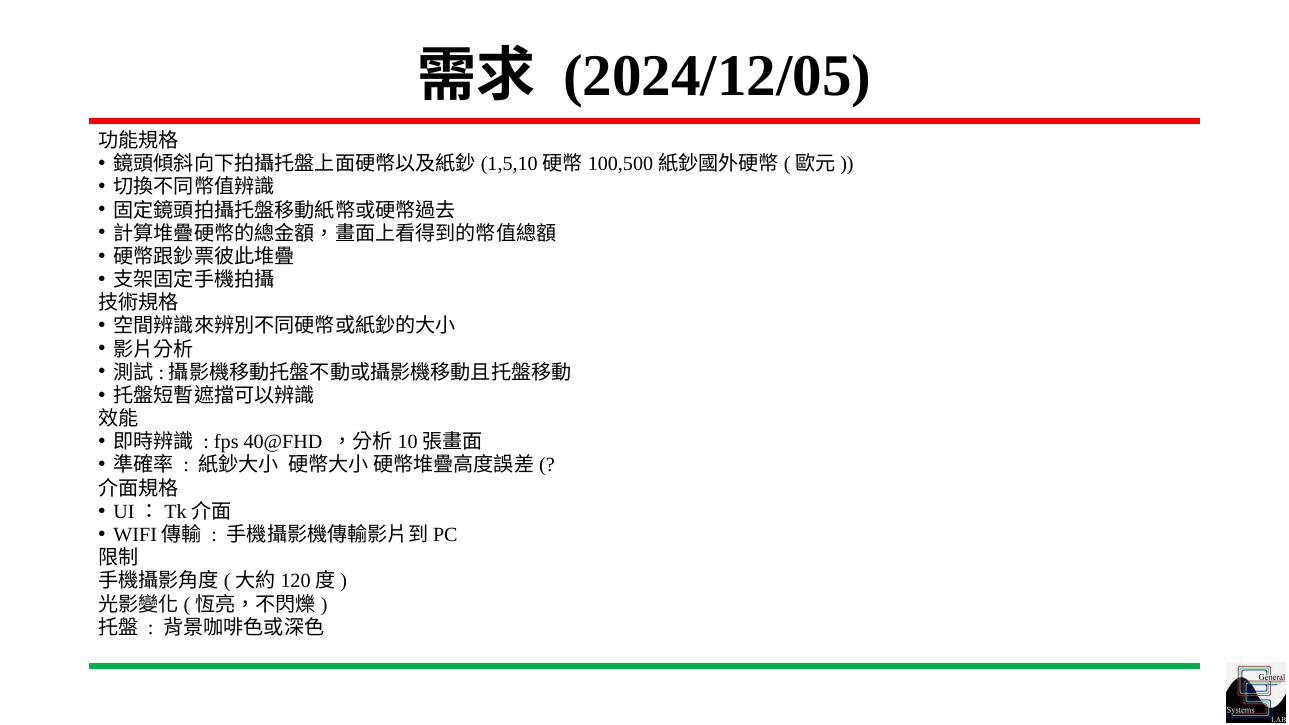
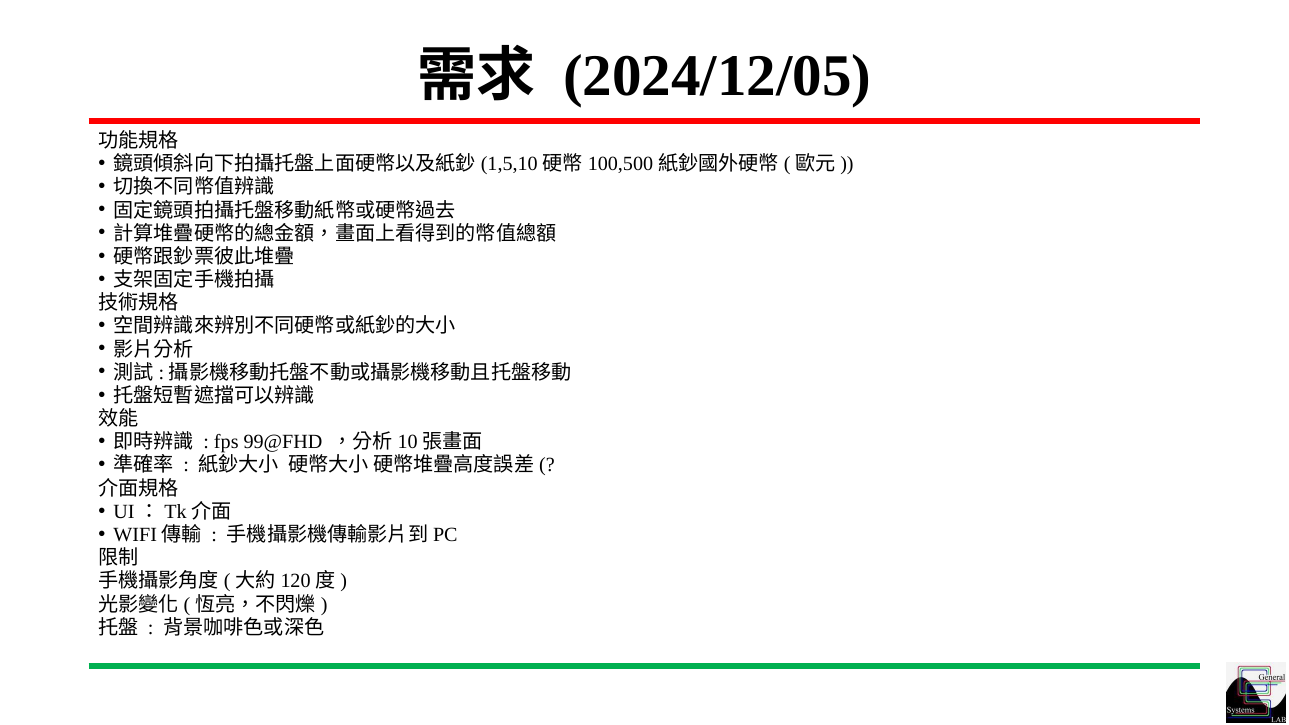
40@FHD: 40@FHD -> 99@FHD (283, 442)
